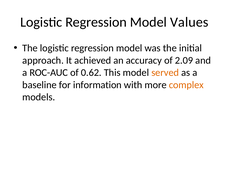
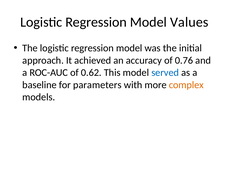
2.09: 2.09 -> 0.76 (184, 60)
served colour: orange -> blue (165, 72)
information: information -> parameters (97, 85)
